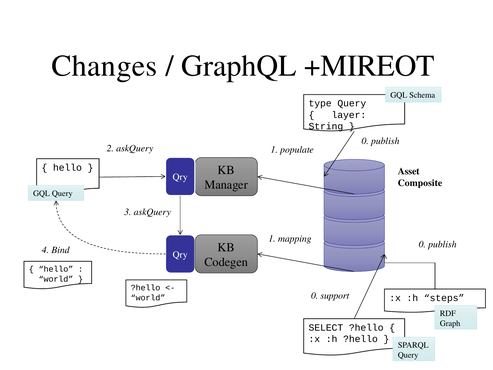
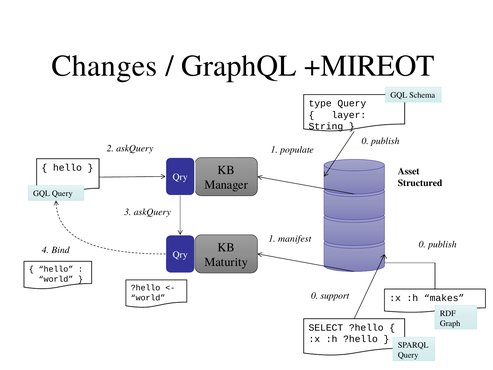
Composite: Composite -> Structured (420, 183)
mapping: mapping -> manifest (295, 239)
Codegen: Codegen -> Maturity (226, 262)
steps: steps -> makes (444, 298)
